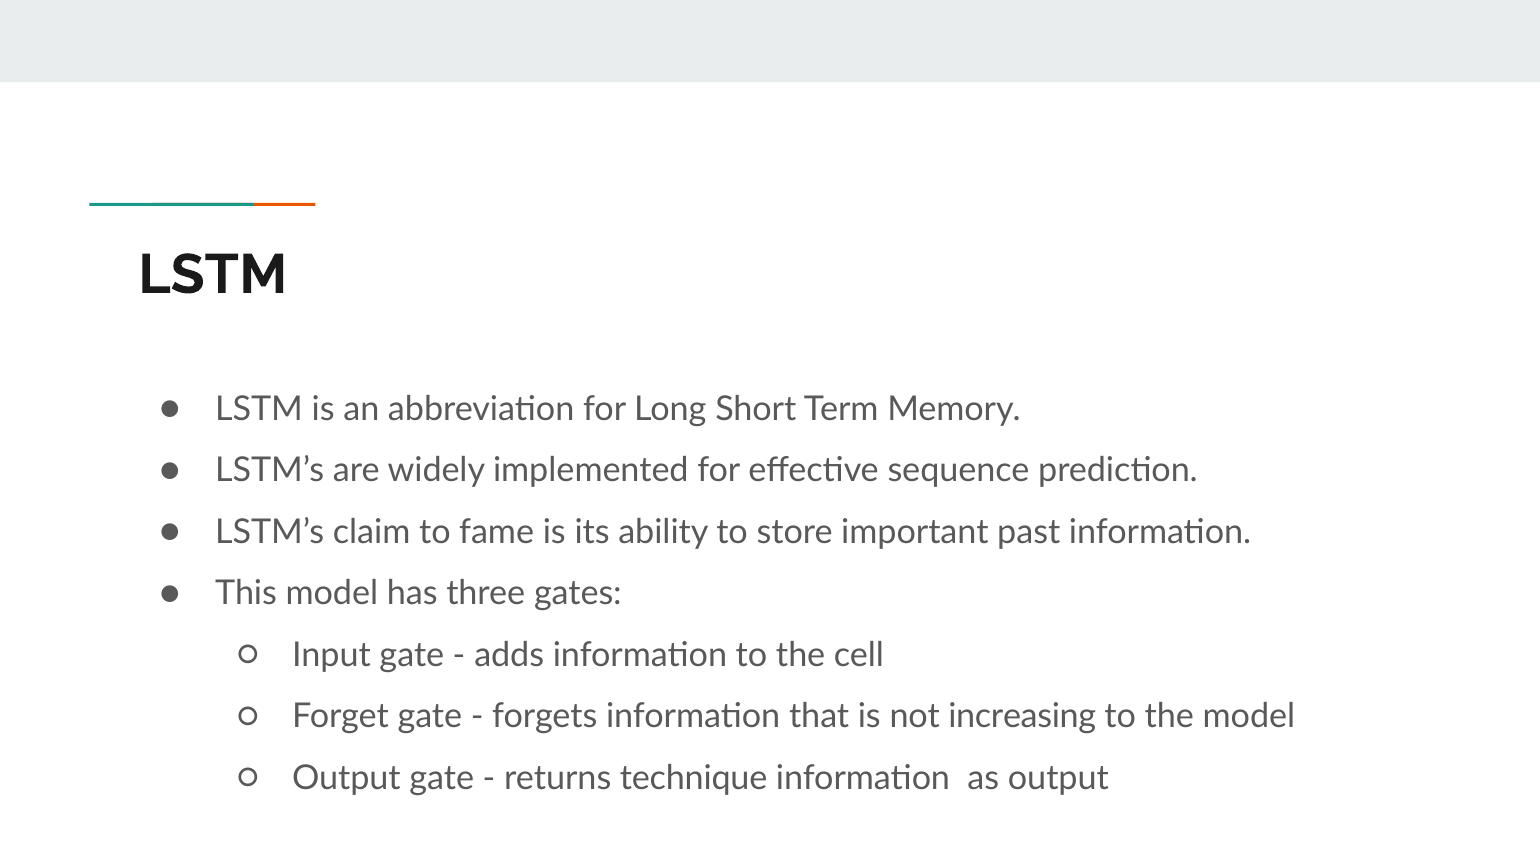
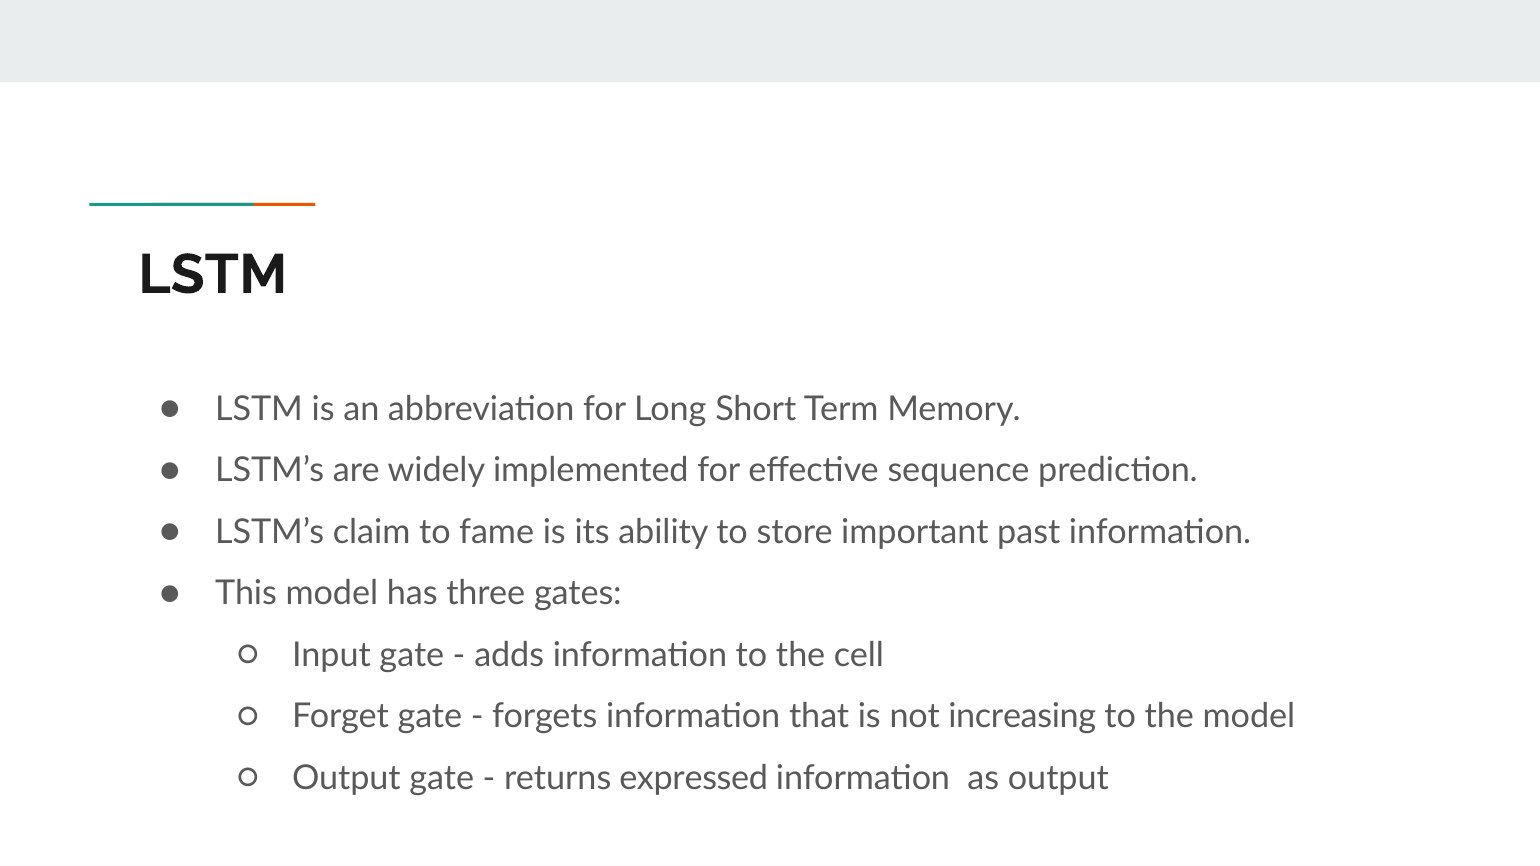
technique: technique -> expressed (694, 778)
